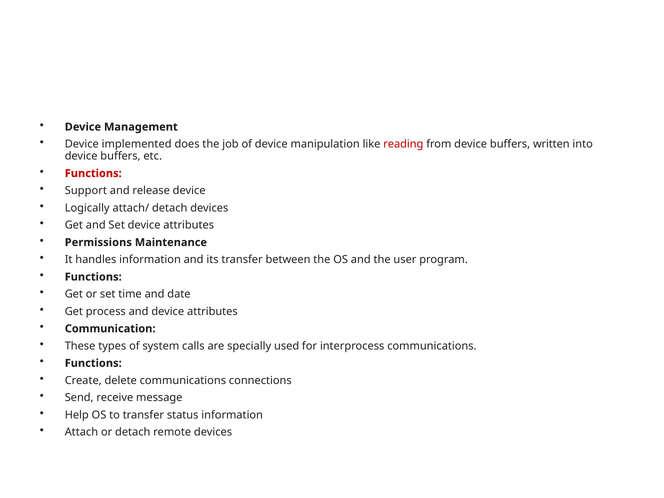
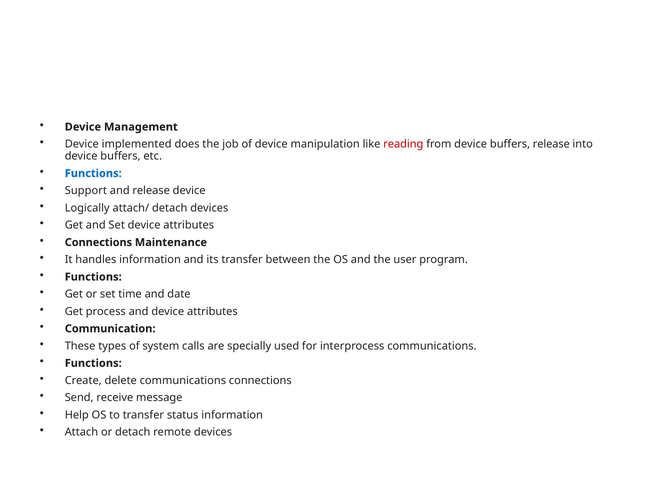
buffers written: written -> release (551, 144)
Functions colour: red -> blue (93, 173)
Permissions: Permissions -> Connections (98, 242)
